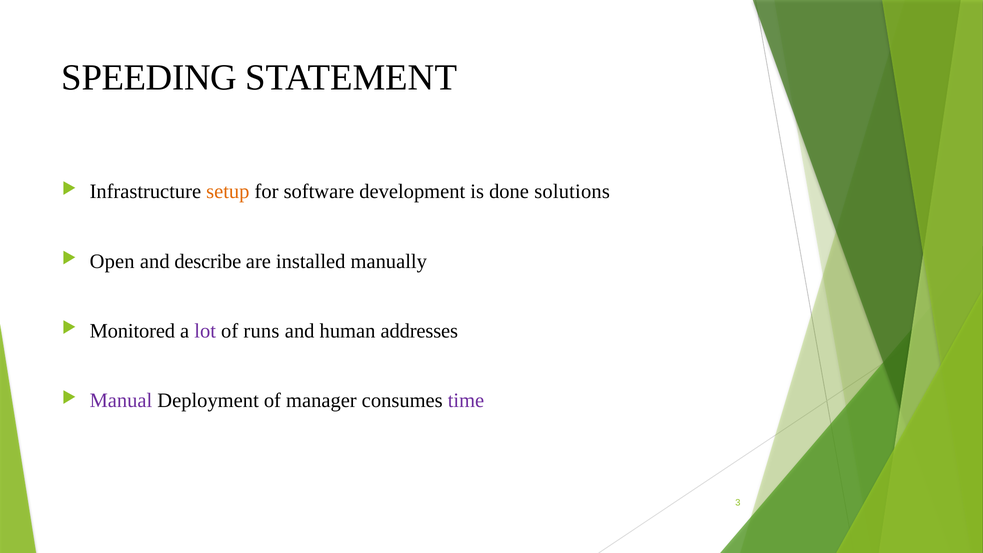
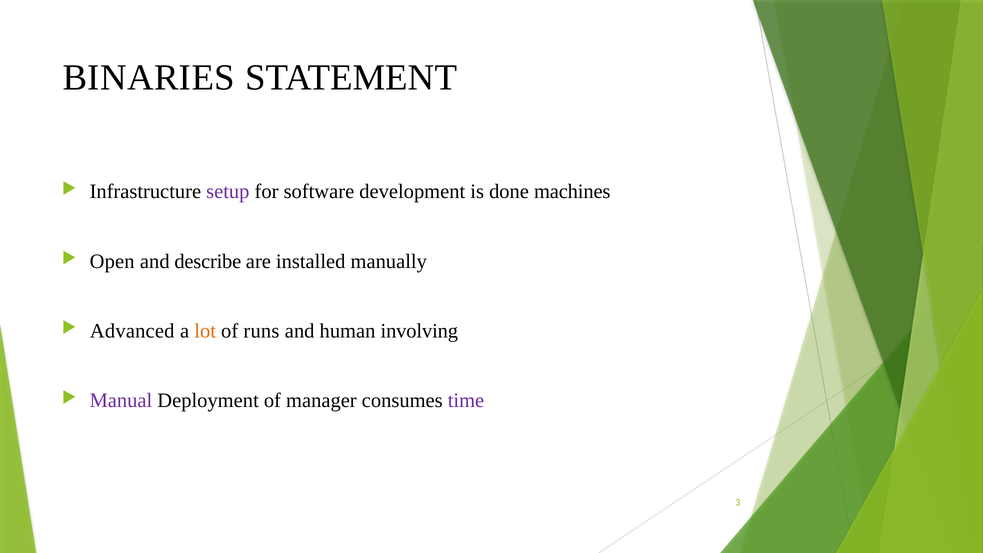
SPEEDING: SPEEDING -> BINARIES (149, 78)
setup colour: orange -> purple (228, 192)
solutions: solutions -> machines (572, 192)
Monitored: Monitored -> Advanced (132, 331)
lot colour: purple -> orange (205, 331)
addresses: addresses -> involving (419, 331)
